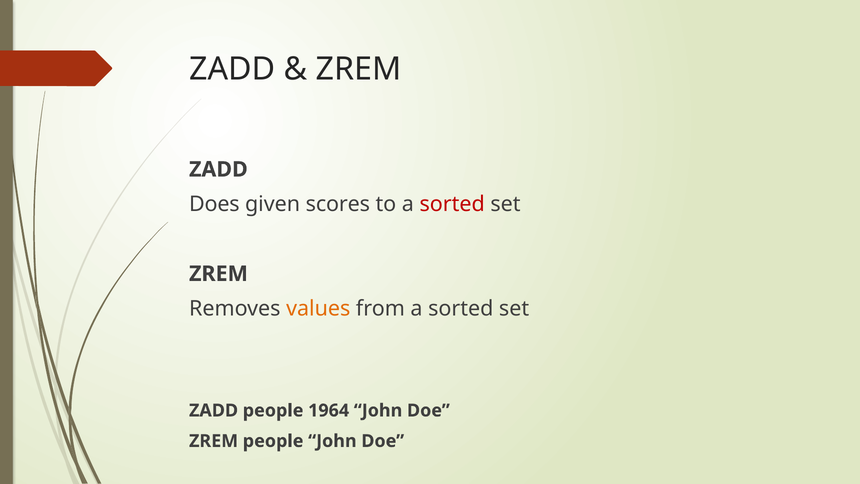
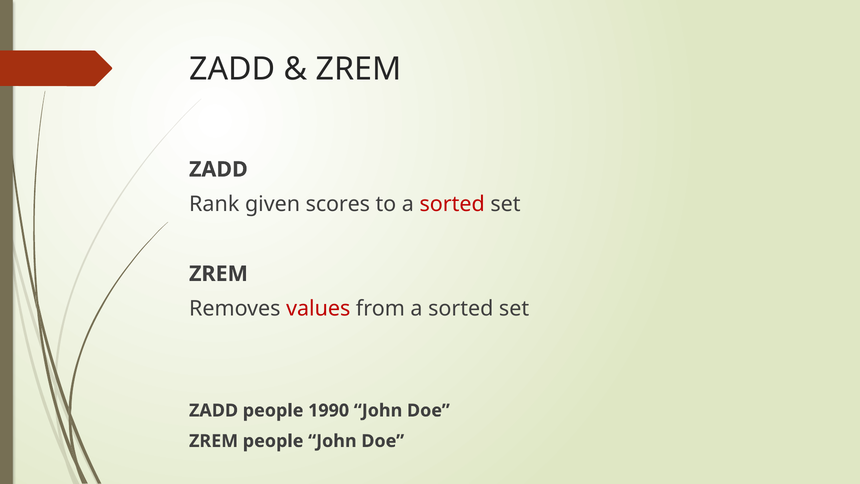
Does: Does -> Rank (214, 204)
values colour: orange -> red (318, 308)
1964: 1964 -> 1990 (329, 410)
